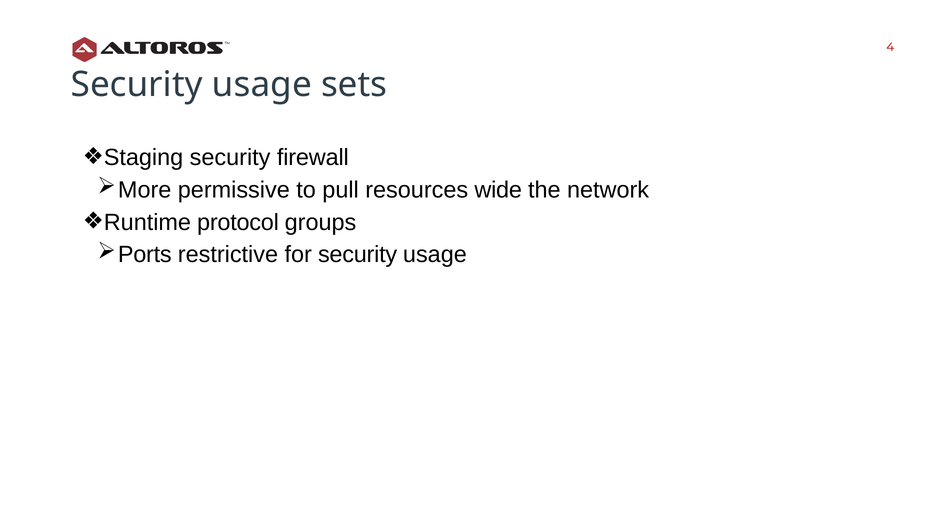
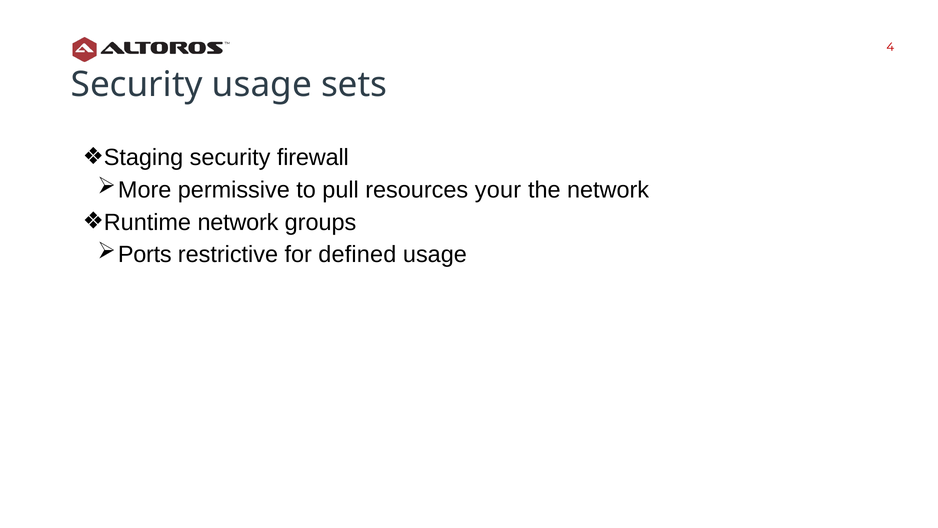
wide: wide -> your (498, 190)
protocol: protocol -> network (238, 222)
for security: security -> defined (357, 255)
